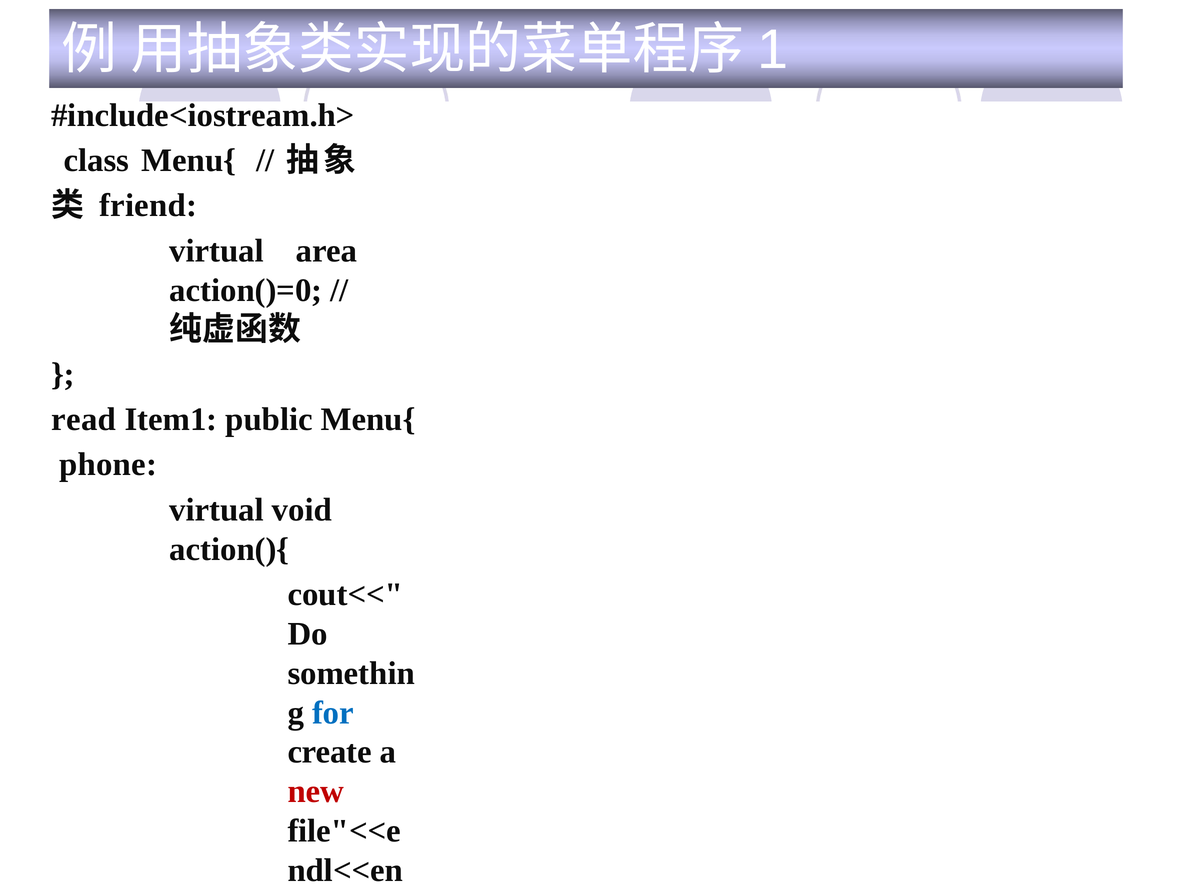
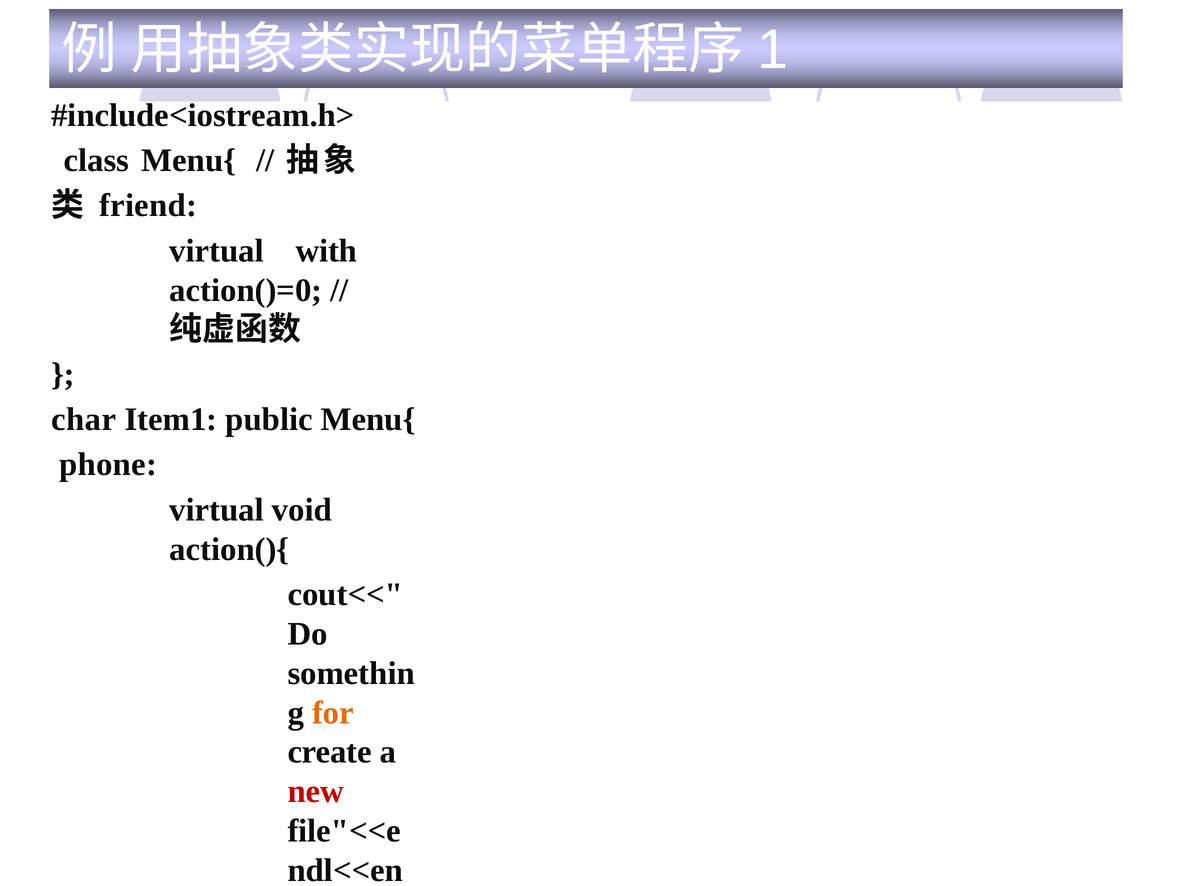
area: area -> with (326, 251)
read: read -> char (84, 420)
for colour: blue -> orange (333, 713)
